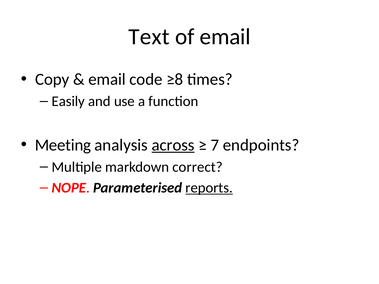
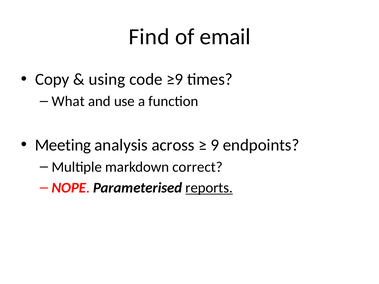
Text: Text -> Find (149, 37)
email: email -> using (107, 79)
≥8: ≥8 -> ≥9 (175, 79)
Easily: Easily -> What (68, 101)
across underline: present -> none (173, 145)
7: 7 -> 9 (215, 145)
